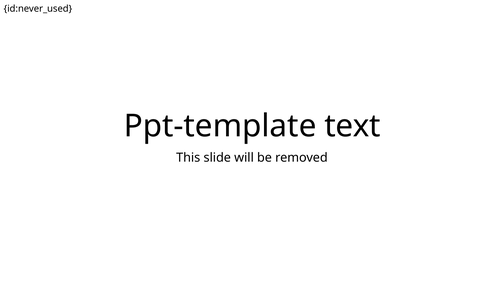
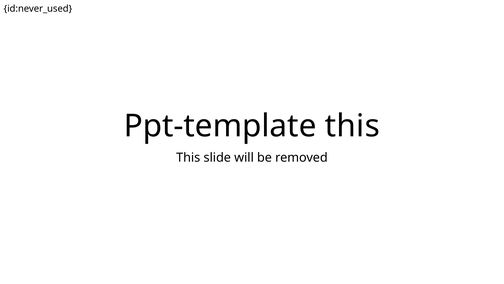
Ppt-template text: text -> this (352, 126)
